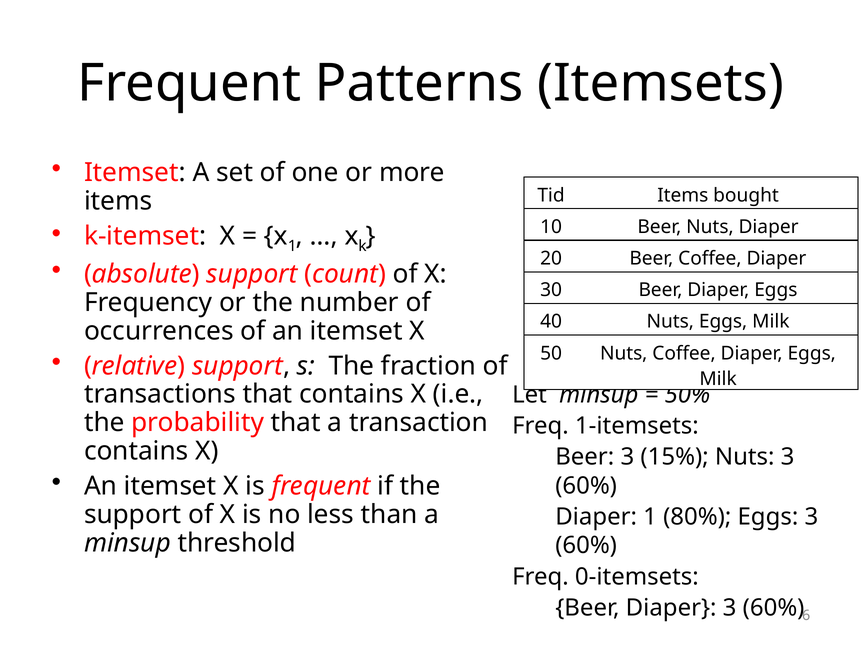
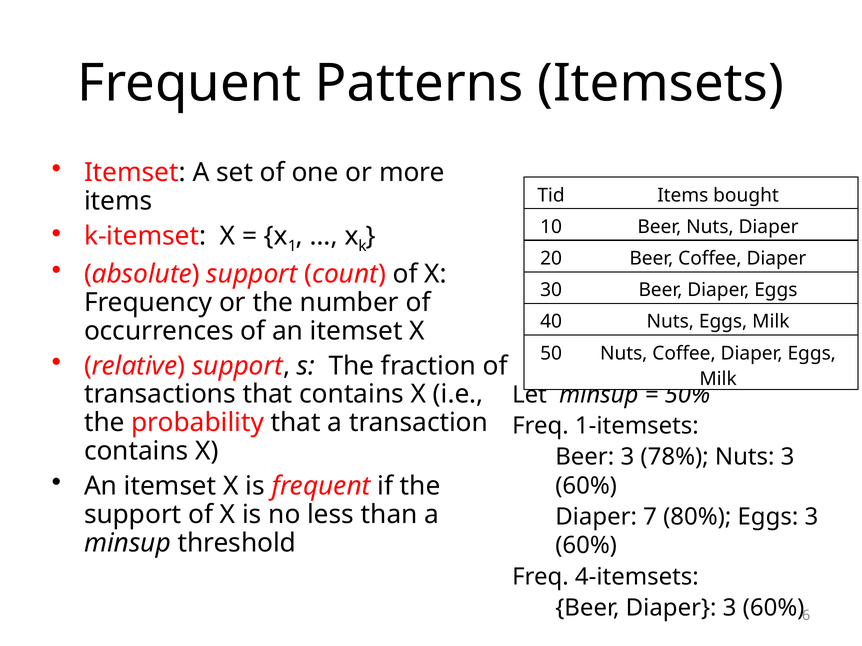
15%: 15% -> 78% (675, 457)
Diaper 1: 1 -> 7 (650, 517)
0-itemsets: 0-itemsets -> 4-itemsets (637, 577)
